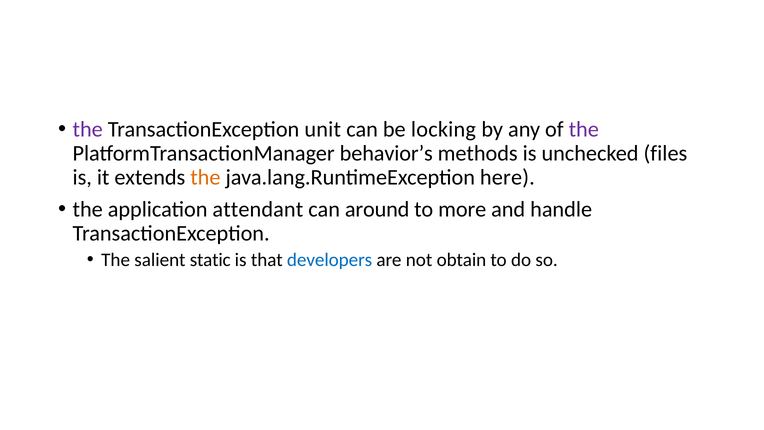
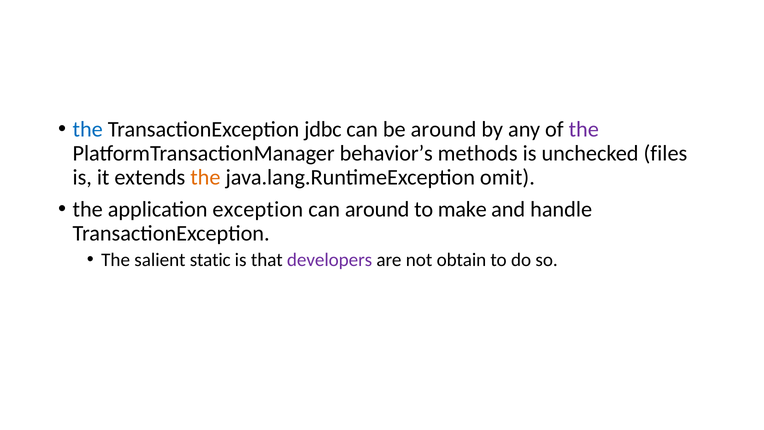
the colour: purple -> blue (88, 129)
unit: unit -> jdbc (323, 129)
be locking: locking -> around (444, 129)
here: here -> omit (507, 177)
attendant: attendant -> exception (258, 209)
more: more -> make (462, 209)
developers colour: blue -> purple (330, 260)
